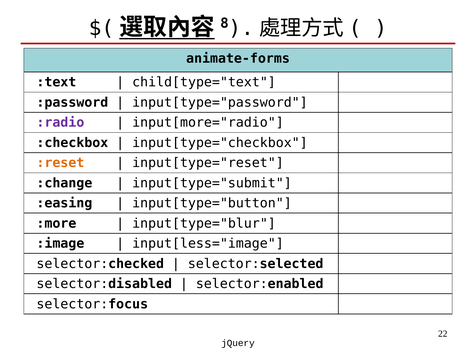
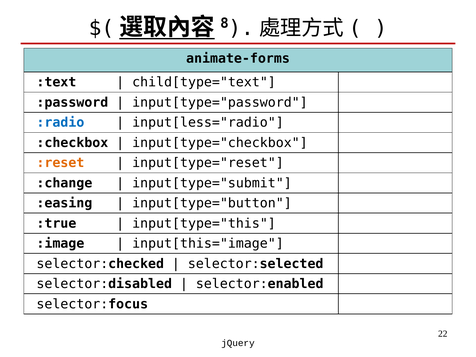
:radio colour: purple -> blue (60, 123)
input[more="radio: input[more="radio -> input[less="radio (208, 123)
:more: :more -> :true (56, 223)
input[type="blur: input[type="blur -> input[type="this (204, 223)
input[less="image: input[less="image -> input[this="image (208, 244)
